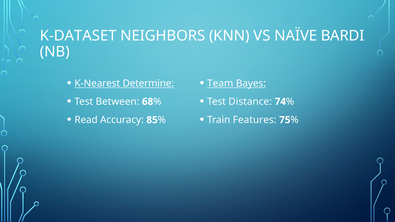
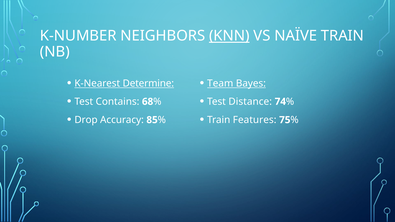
K-DATASET: K-DATASET -> K-NUMBER (78, 36)
KNN underline: none -> present (229, 36)
NAÏVE BARDI: BARDI -> TRAIN (342, 36)
Between: Between -> Contains (118, 102)
Read: Read -> Drop (86, 120)
